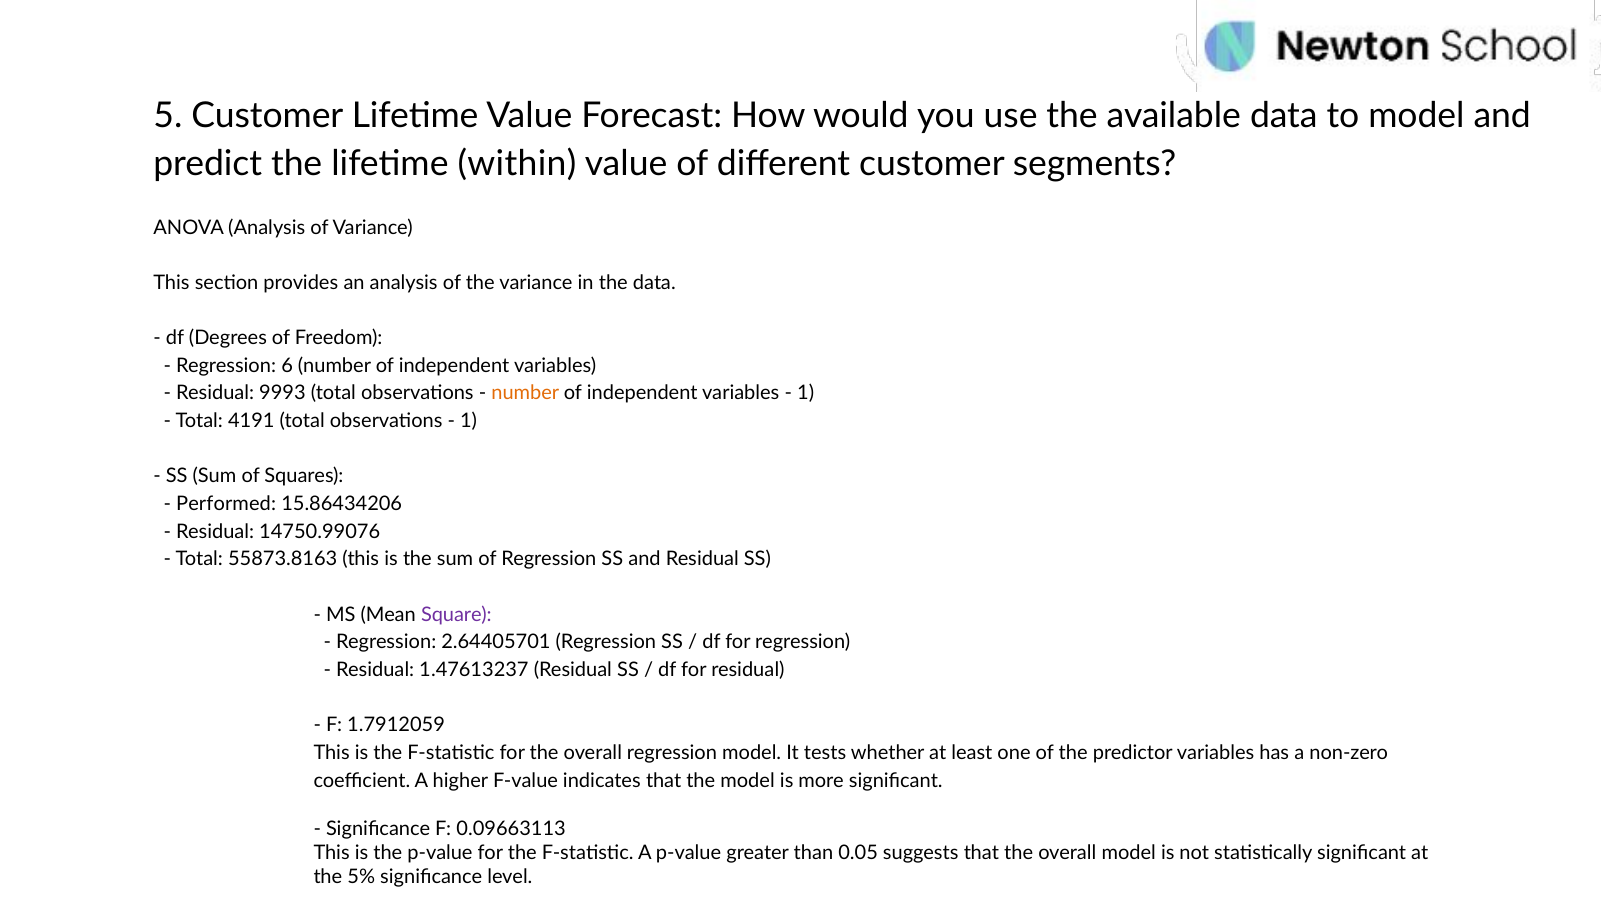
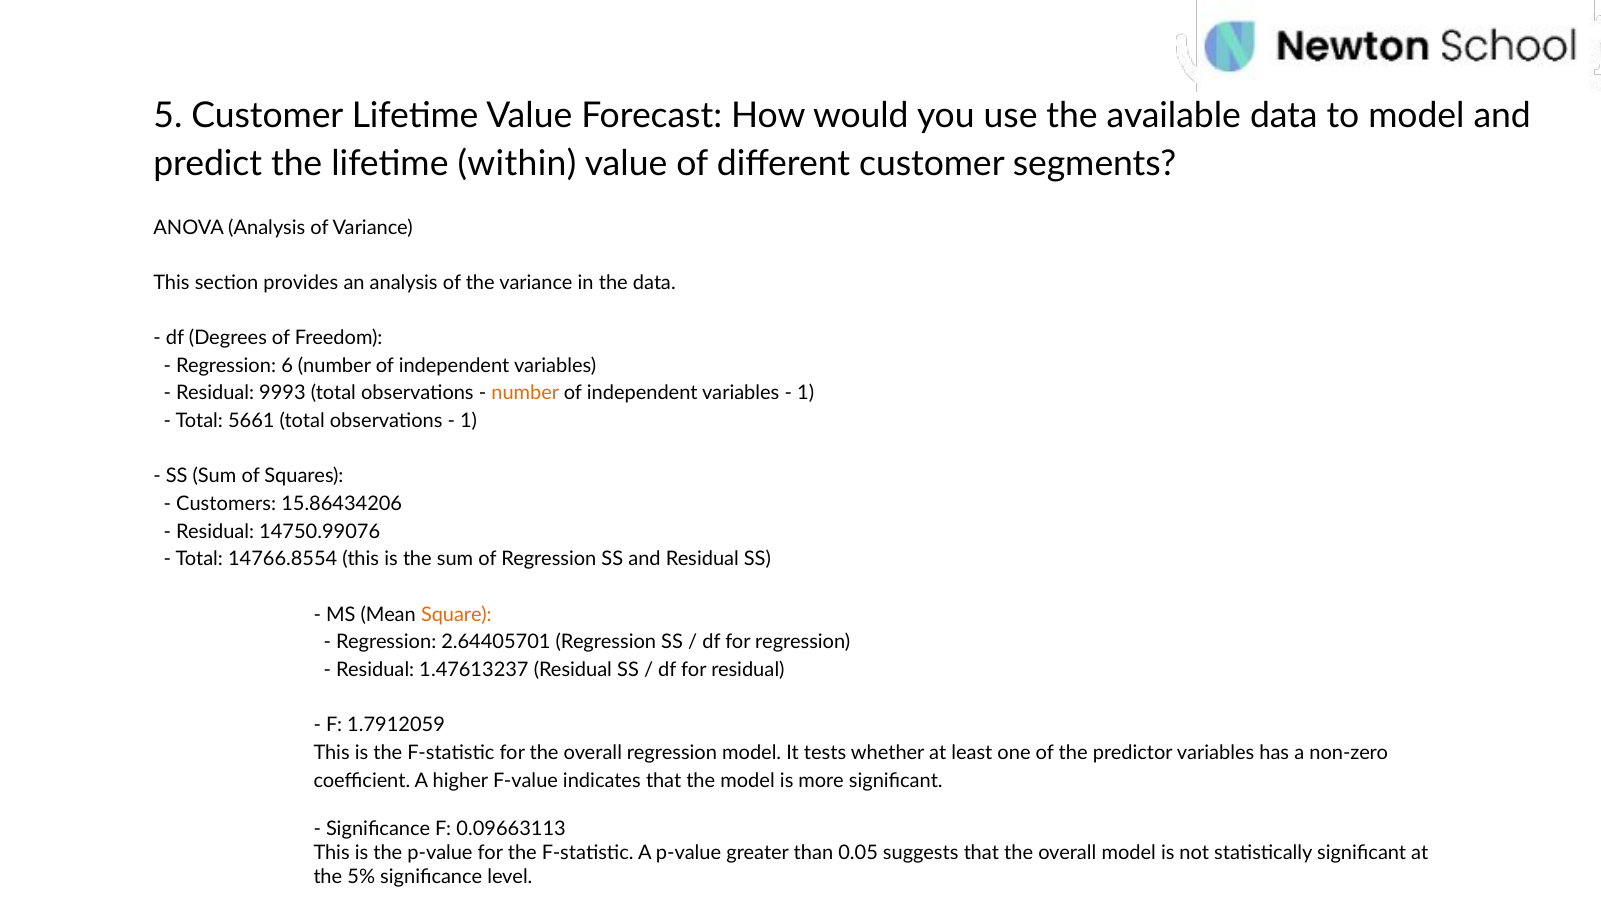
4191: 4191 -> 5661 (251, 421)
Performed: Performed -> Customers (226, 504)
55873.8163: 55873.8163 -> 14766.8554 (283, 560)
Square colour: purple -> orange (456, 615)
